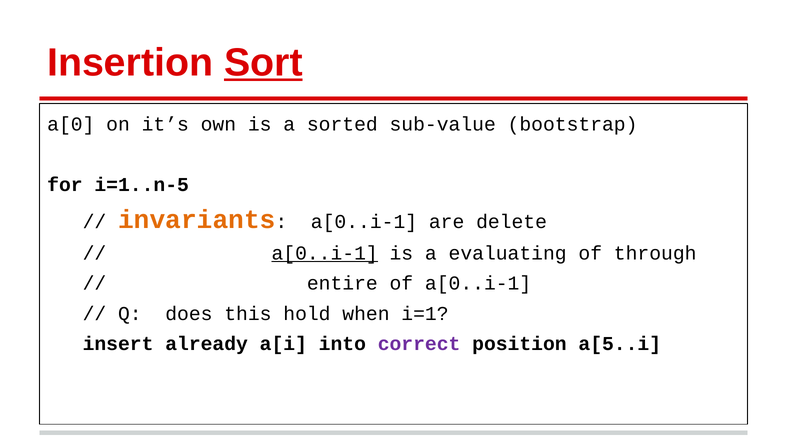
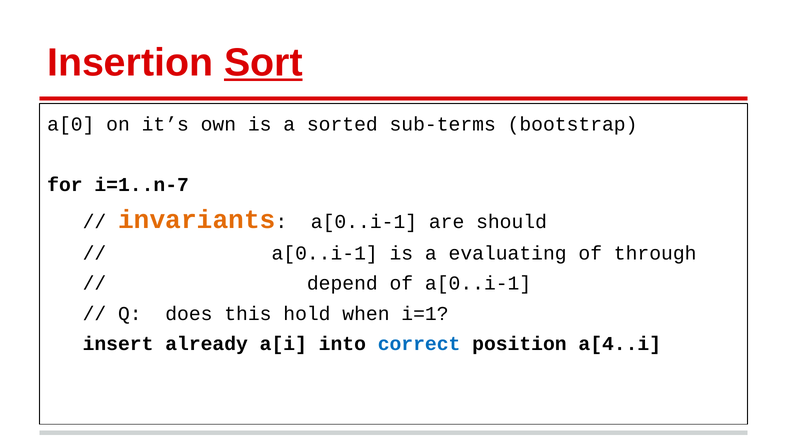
sub-value: sub-value -> sub-terms (443, 124)
i=1..n-5: i=1..n-5 -> i=1..n-7 (142, 185)
delete: delete -> should (512, 221)
a[0..i-1 underline: present -> none (325, 253)
entire: entire -> depend (342, 283)
correct colour: purple -> blue (419, 343)
a[5..i: a[5..i -> a[4..i (620, 343)
